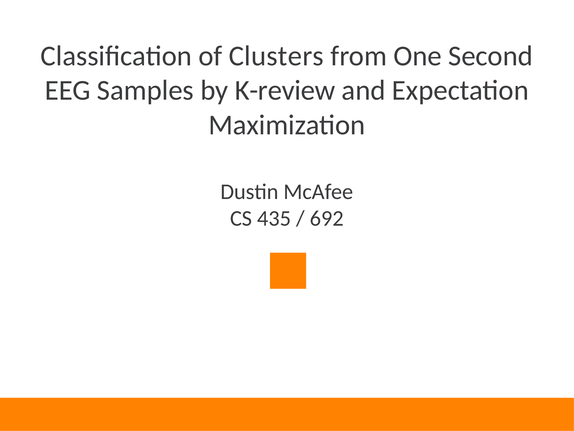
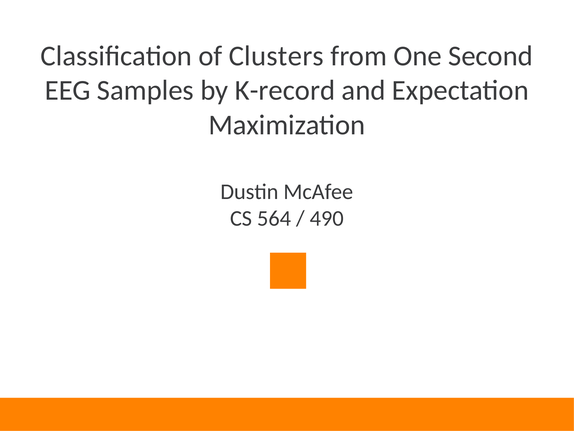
K-review: K-review -> K-record (285, 90)
435: 435 -> 564 (274, 218)
692: 692 -> 490 (327, 218)
